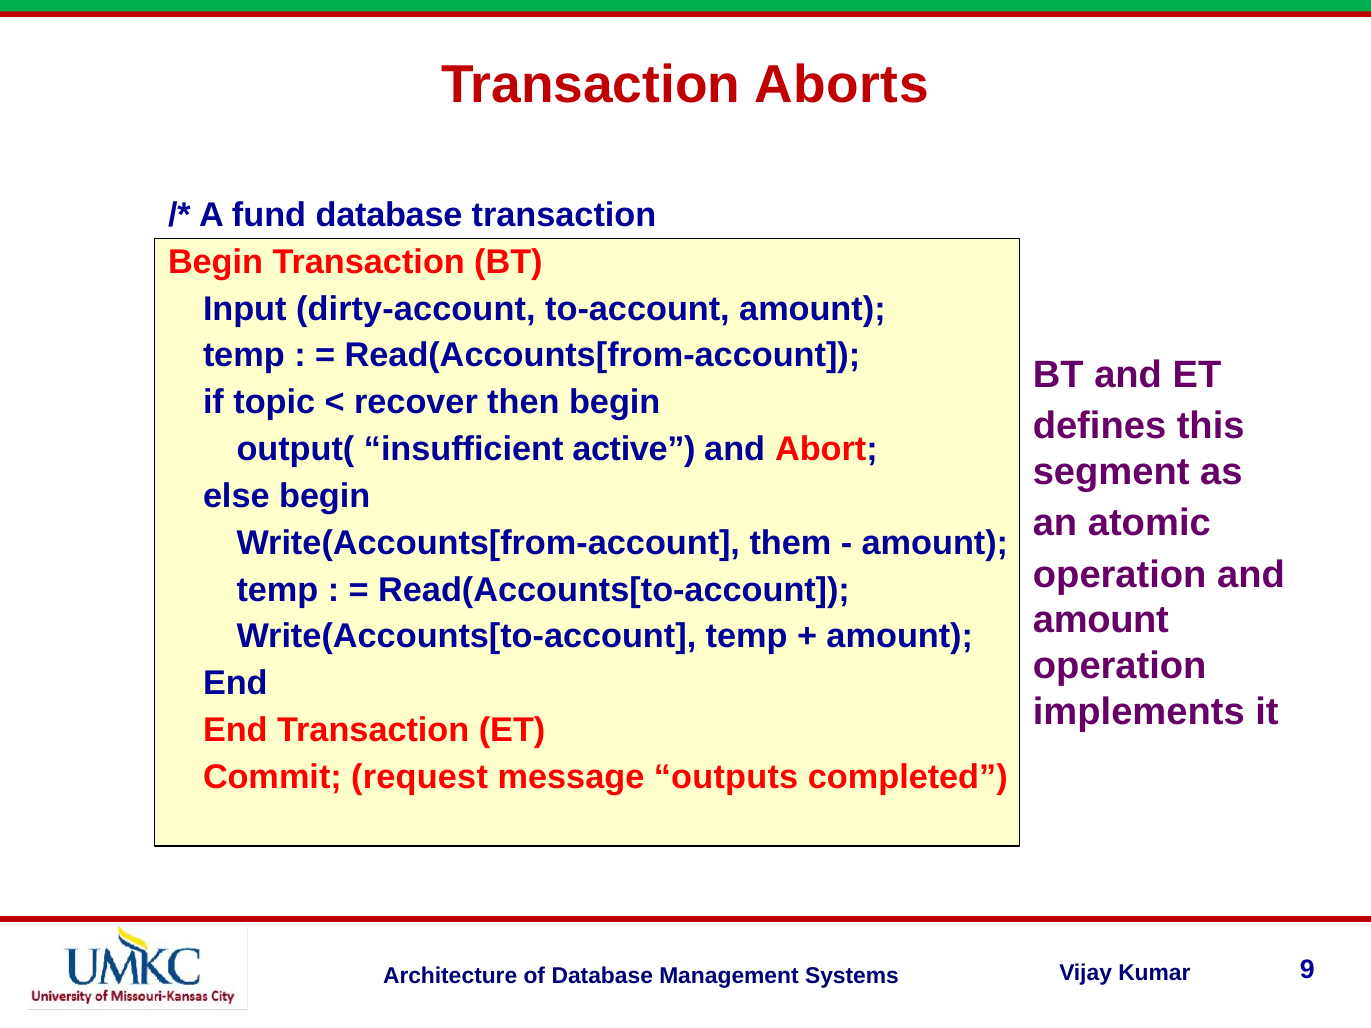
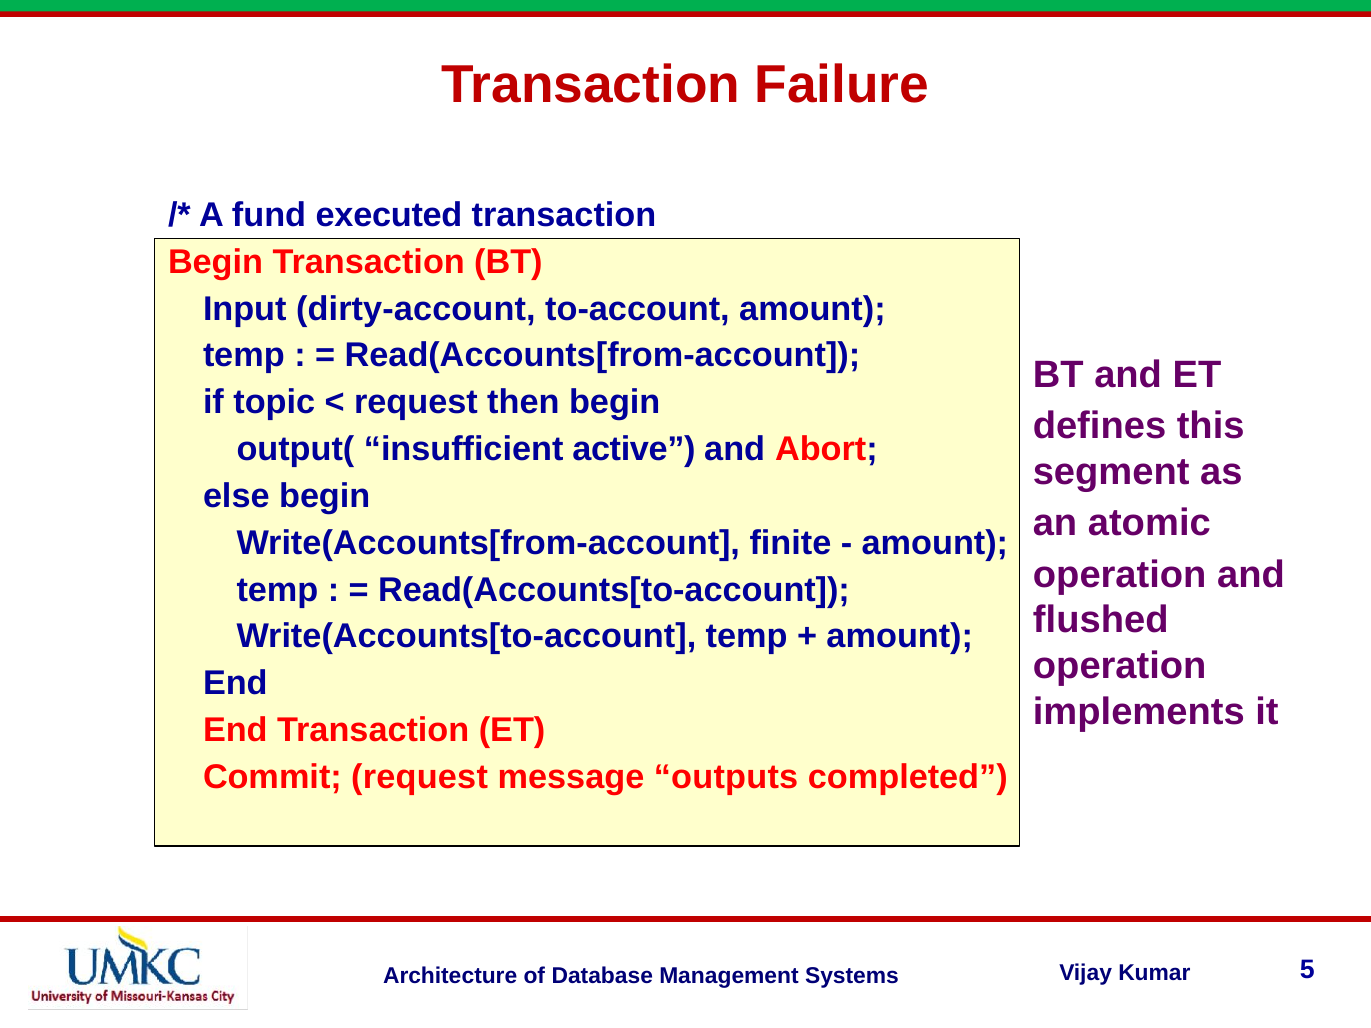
Aborts: Aborts -> Failure (842, 85)
fund database: database -> executed (389, 215)
recover: recover -> request (416, 403)
them: them -> finite (790, 543)
amount: amount -> flushed (1101, 620)
9: 9 -> 5 (1307, 970)
